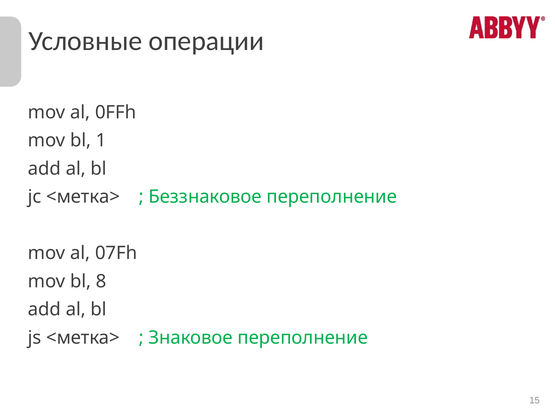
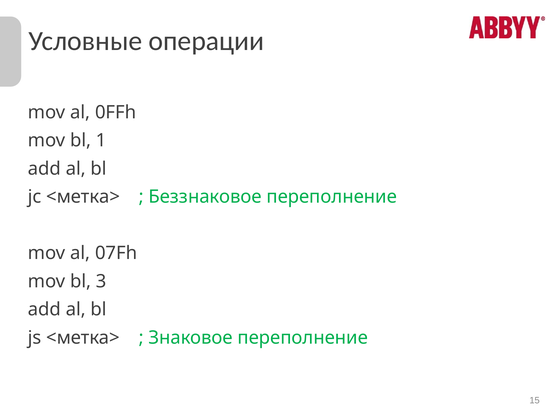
8: 8 -> 3 (101, 281)
